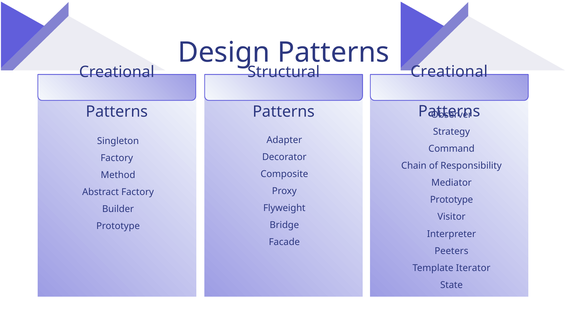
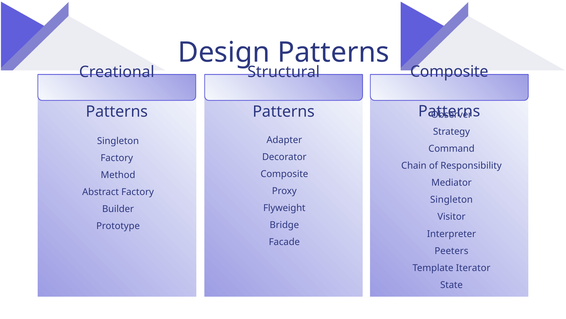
Creational: Creational -> Composite (449, 71)
Prototype: Prototype -> Singleton (451, 199)
